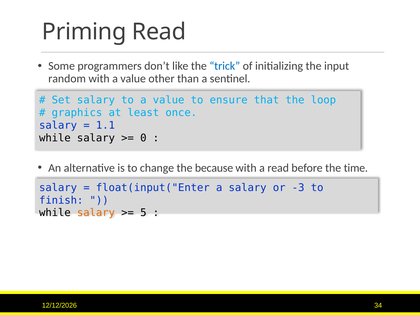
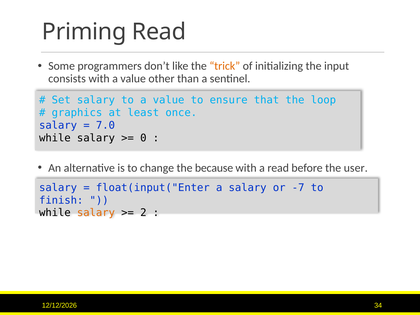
trick colour: blue -> orange (225, 66)
random: random -> consists (67, 79)
1.1: 1.1 -> 7.0 (105, 125)
time: time -> user (356, 168)
-3: -3 -> -7 (298, 188)
5: 5 -> 2 (143, 213)
